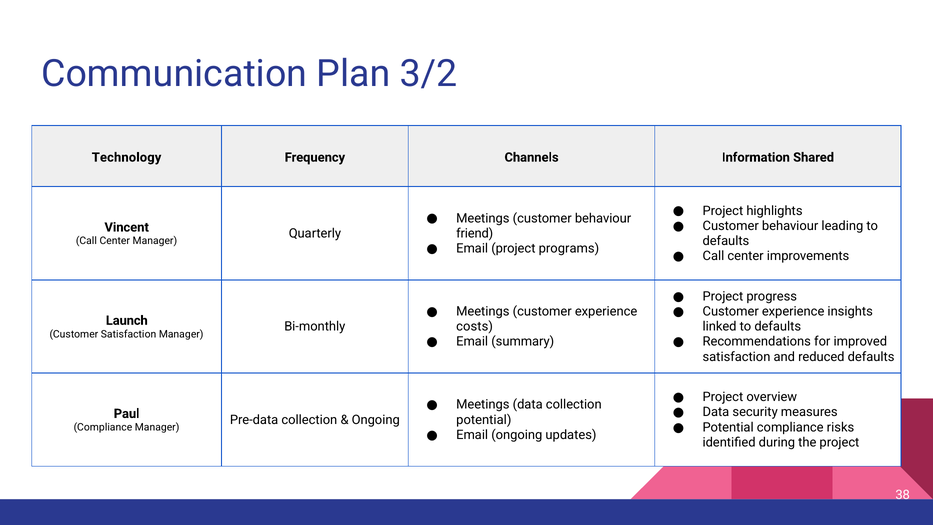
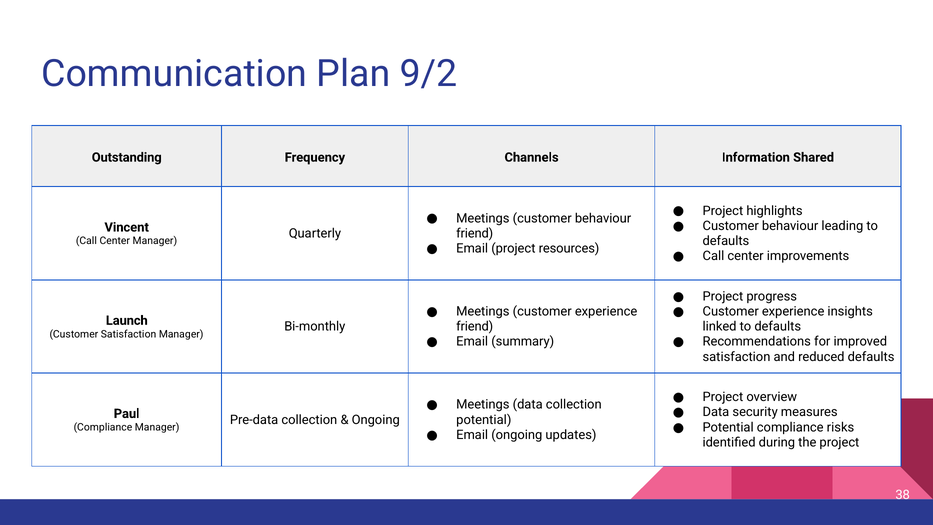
3/2: 3/2 -> 9/2 (429, 74)
Technology: Technology -> Outstanding (127, 157)
programs: programs -> resources (569, 248)
costs: costs -> friend (475, 326)
